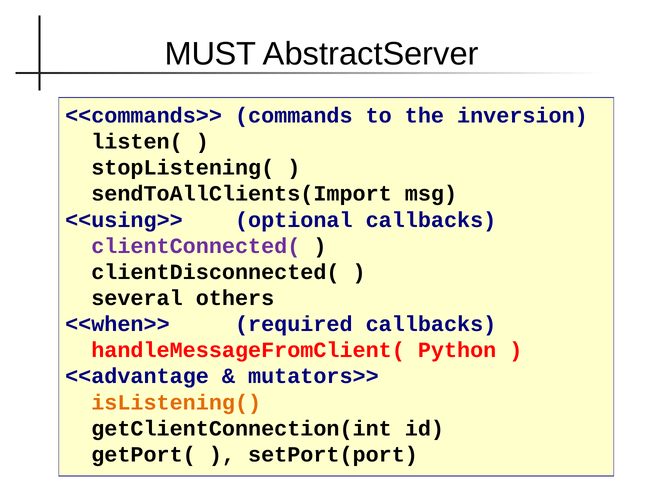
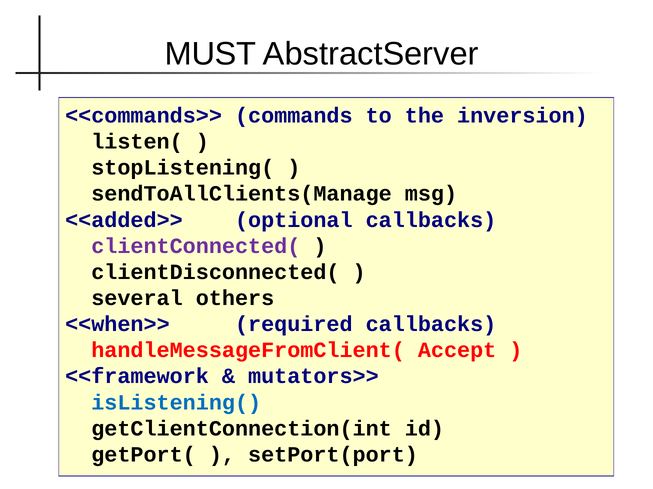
sendToAllClients(Import: sendToAllClients(Import -> sendToAllClients(Manage (242, 194)
<<using>>: <<using>> -> <<added>> (124, 220)
Python: Python -> Accept (457, 351)
<<advantage: <<advantage -> <<framework (137, 377)
isListening( colour: orange -> blue (176, 403)
